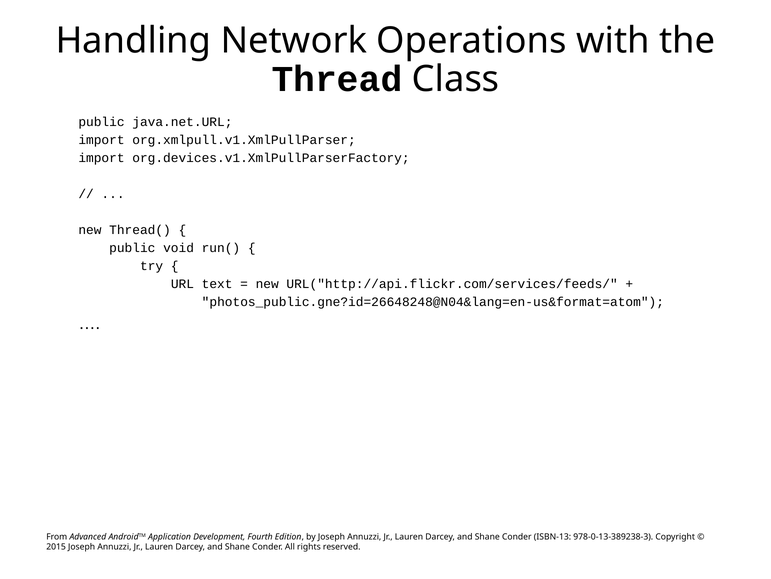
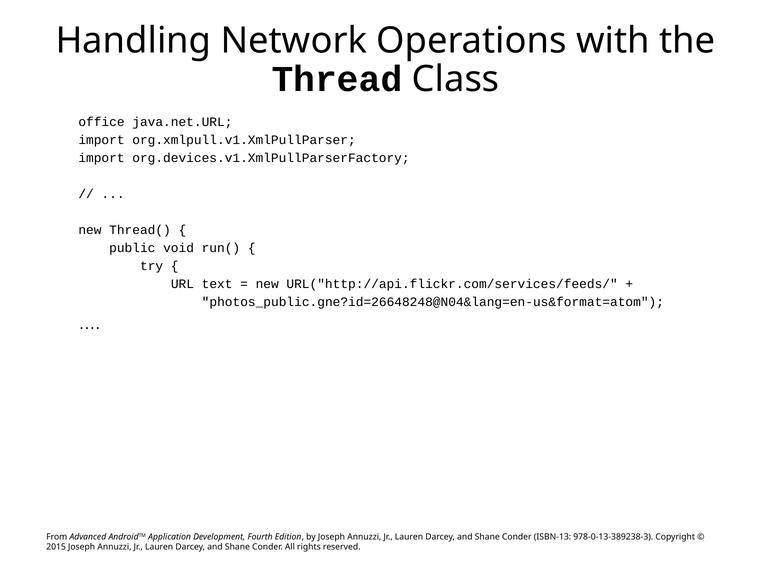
public: public -> office (101, 122)
